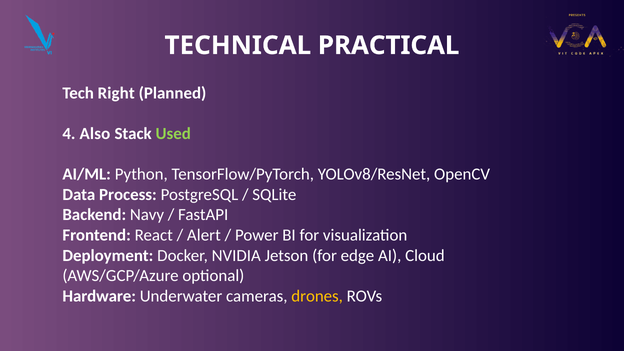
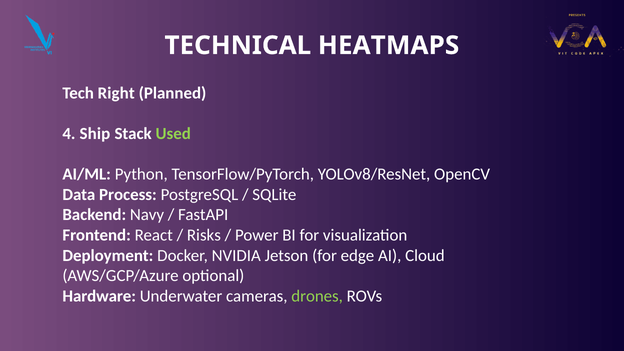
PRACTICAL: PRACTICAL -> HEATMAPS (389, 45)
Also: Also -> Ship (95, 134)
Alert: Alert -> Risks (204, 235)
drones colour: yellow -> light green (317, 296)
